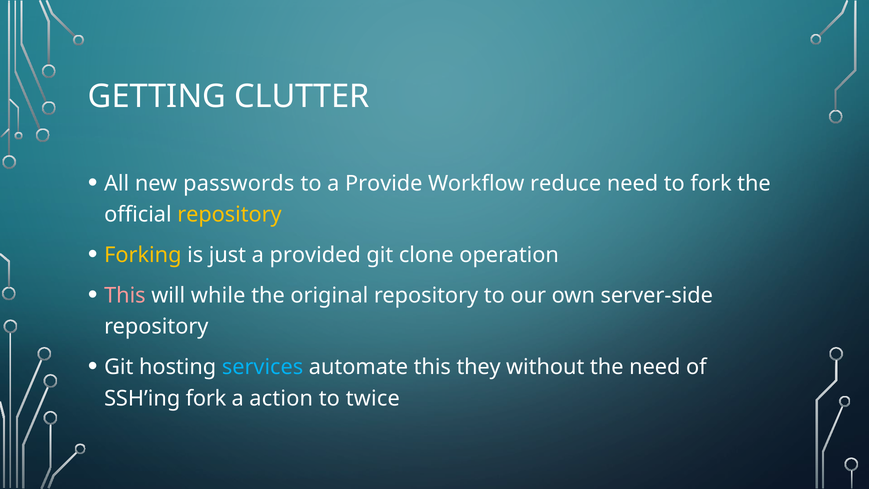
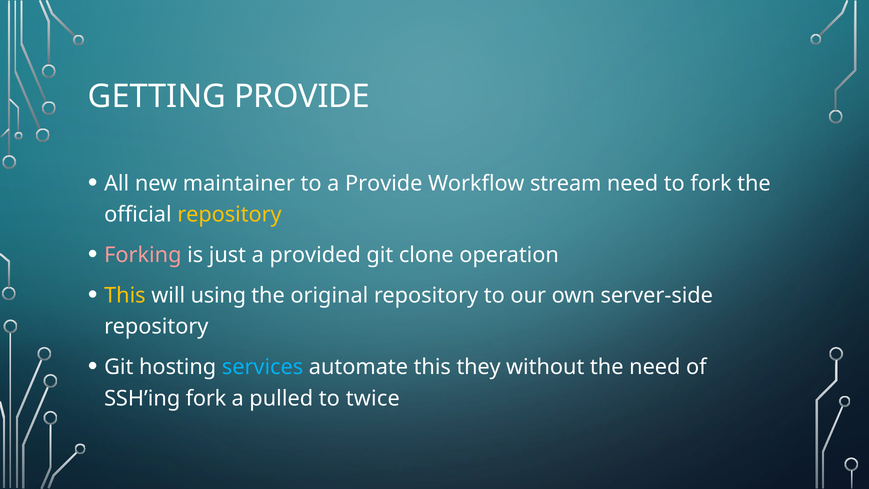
GETTING CLUTTER: CLUTTER -> PROVIDE (302, 97)
passwords: passwords -> maintainer (239, 183)
reduce: reduce -> stream (566, 183)
Forking colour: yellow -> pink (143, 255)
This colour: pink -> yellow (125, 295)
while: while -> using (218, 295)
action: action -> pulled (281, 398)
